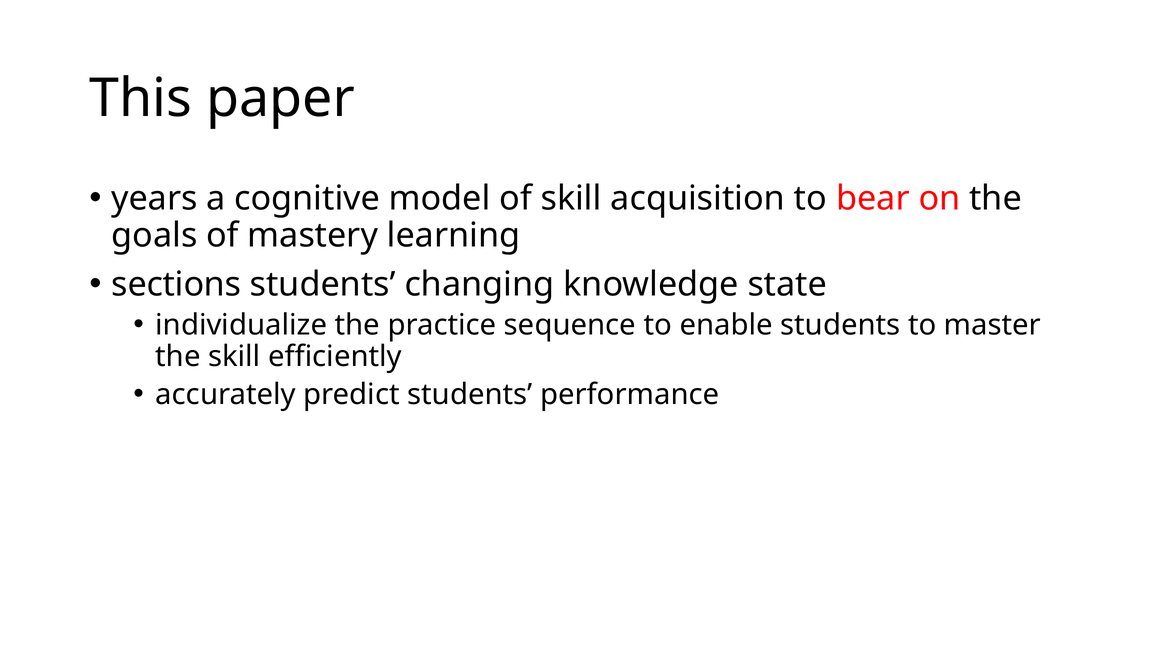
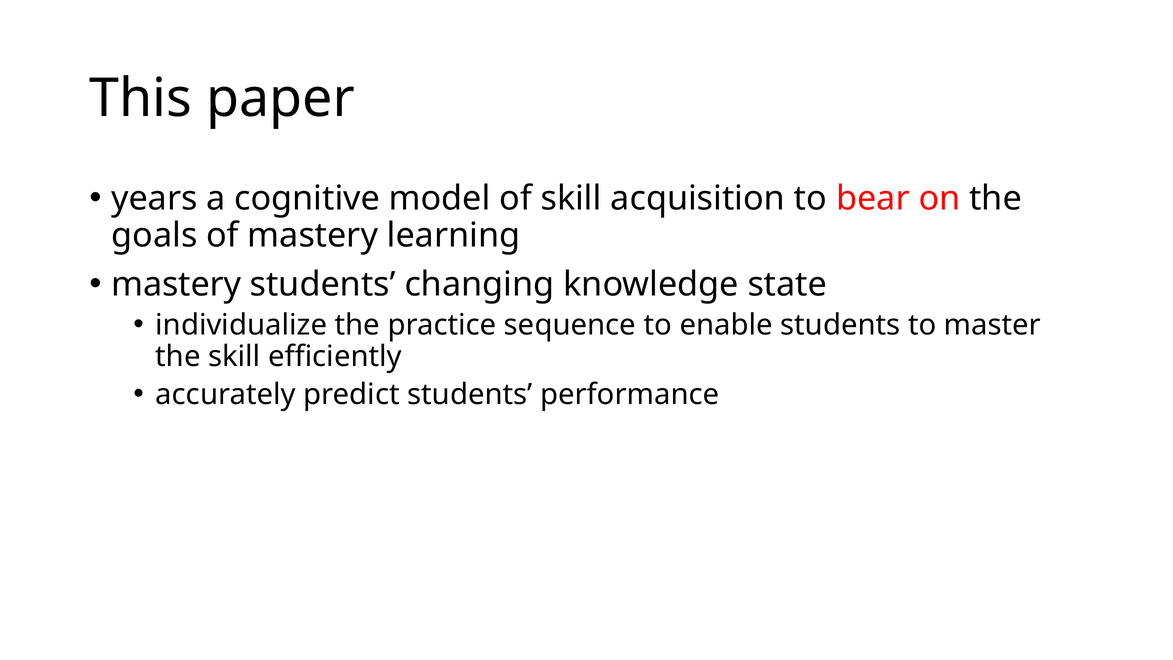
sections: sections -> mastery (176, 284)
